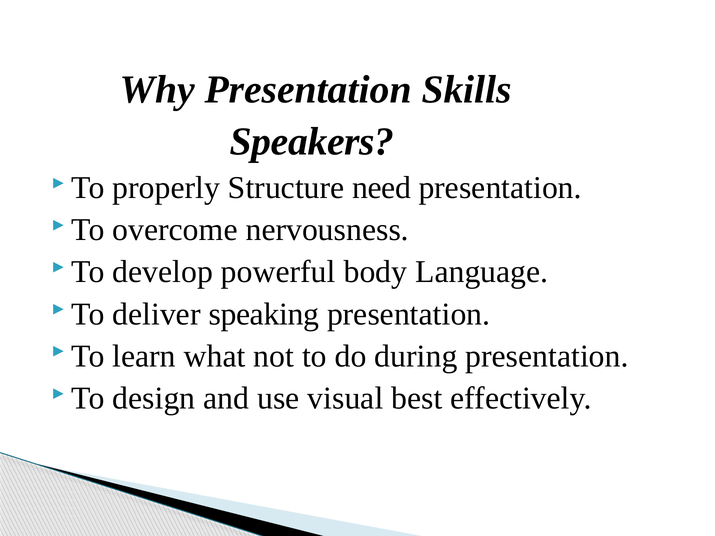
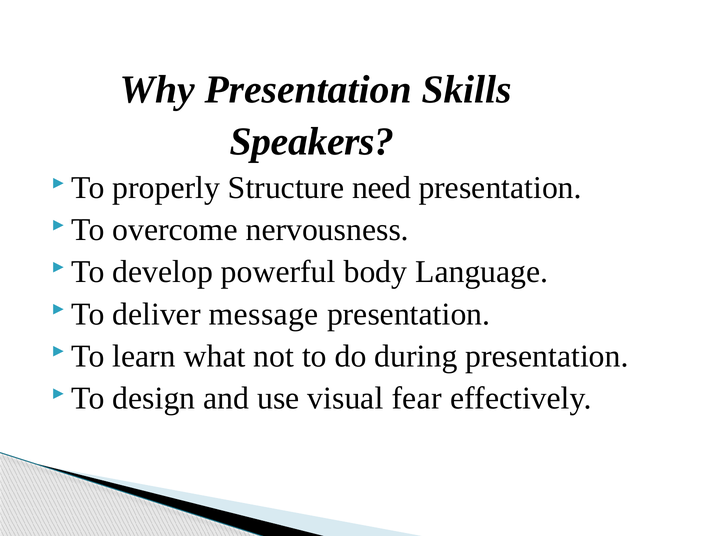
speaking: speaking -> message (264, 314)
best: best -> fear (417, 398)
